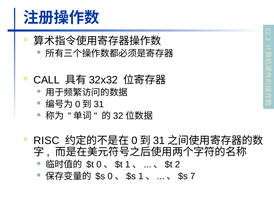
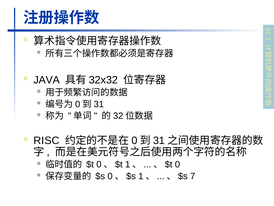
CALL: CALL -> JAVA (47, 80)
1、...、$t 2: 2 -> 0 (177, 164)
